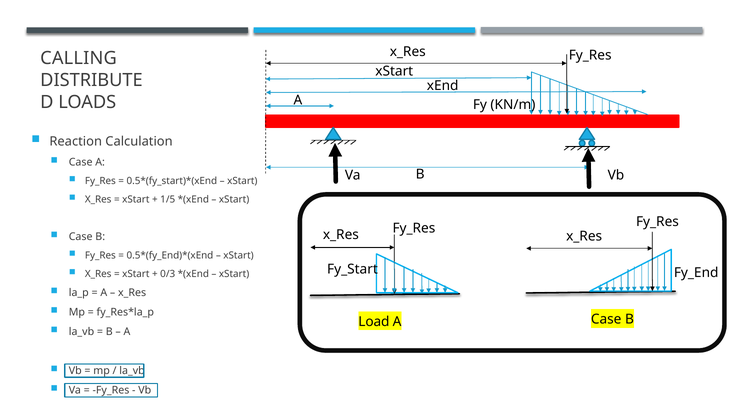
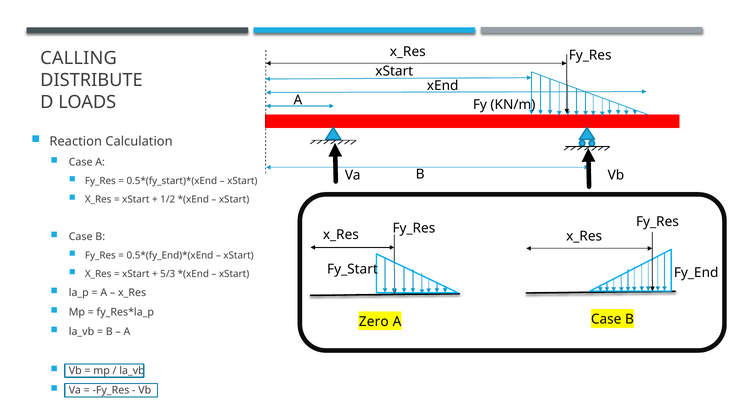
1/5: 1/5 -> 1/2 (168, 199)
0/3: 0/3 -> 5/3 (168, 274)
Load: Load -> Zero (374, 322)
